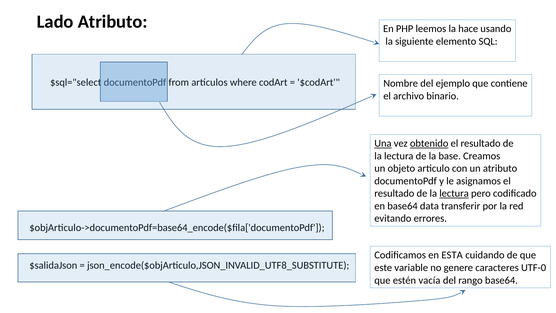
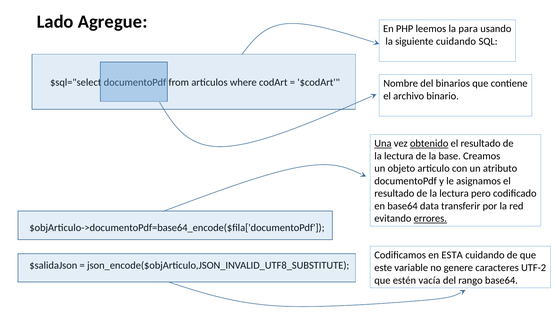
Lado Atributo: Atributo -> Agregue (113, 22)
hace: hace -> para (468, 29)
siguiente elemento: elemento -> cuidando (456, 41)
ejemplo: ejemplo -> binarios (453, 83)
lectura underline: present -> none (454, 193)
errores underline: none -> present (430, 218)
UTF-0: UTF-0 -> UTF-2 (534, 268)
